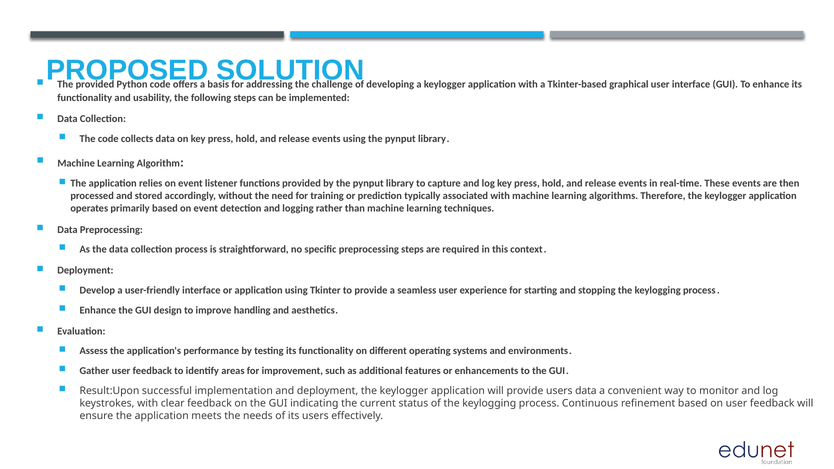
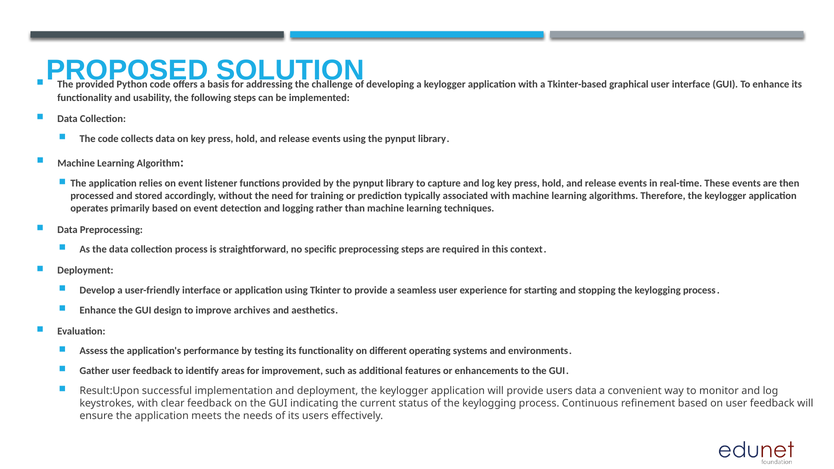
handling: handling -> archives (252, 310)
